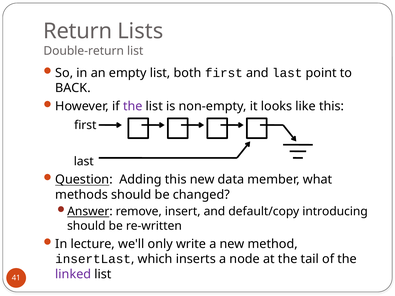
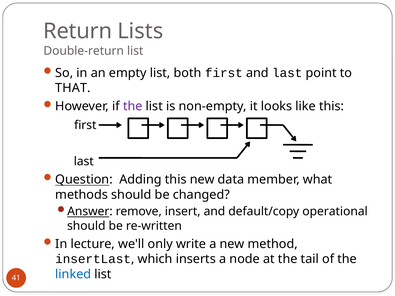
BACK: BACK -> THAT (73, 88)
introducing: introducing -> operational (335, 212)
linked colour: purple -> blue (73, 274)
